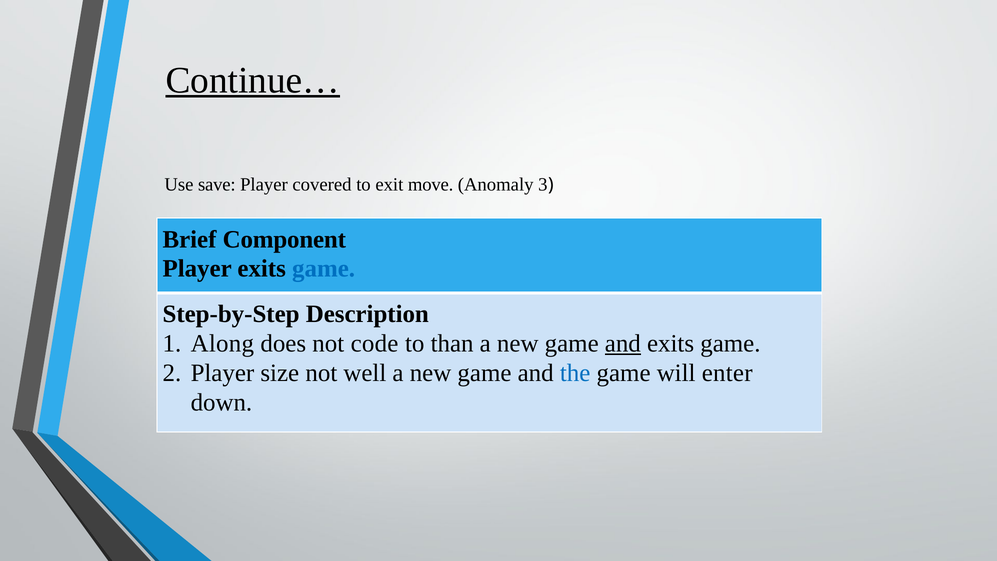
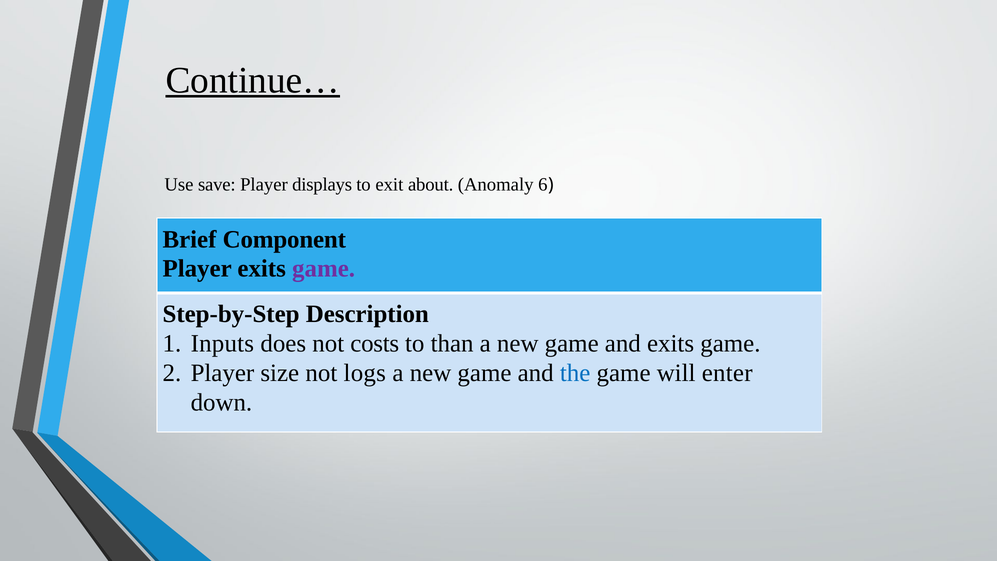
covered: covered -> displays (322, 185)
move: move -> about (431, 185)
3: 3 -> 6 (543, 185)
game colour: blue -> purple (324, 269)
Along: Along -> Inputs (222, 344)
code: code -> costs (375, 344)
and underline: present -> none (623, 344)
well: well -> logs (365, 373)
